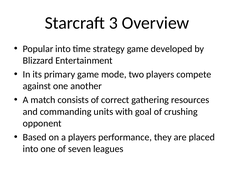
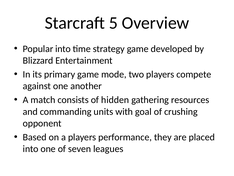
3: 3 -> 5 (113, 23)
correct: correct -> hidden (115, 100)
